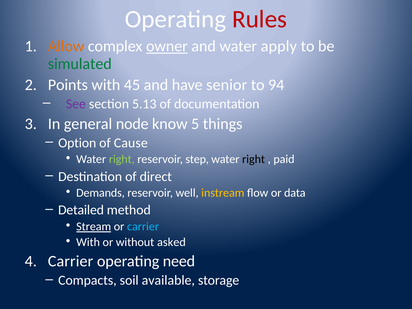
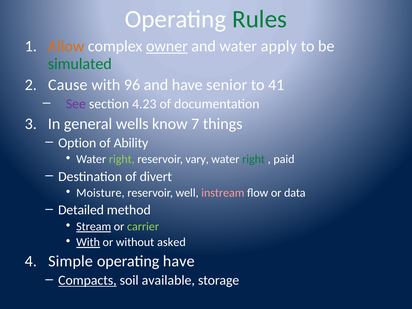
Rules colour: red -> green (260, 19)
Points: Points -> Cause (68, 85)
45: 45 -> 96 (132, 85)
94: 94 -> 41 (276, 85)
5.13: 5.13 -> 4.23 (144, 104)
node: node -> wells (132, 124)
5: 5 -> 7 (195, 124)
Cause: Cause -> Ability (131, 143)
step: step -> vary (197, 159)
right colour: black -> green (254, 159)
direct: direct -> divert (156, 176)
Demands: Demands -> Moisture (100, 193)
instream colour: yellow -> pink (223, 193)
carrier colour: light blue -> light green (143, 227)
With underline: none -> present (88, 242)
Carrier: Carrier -> Simple (71, 261)
operating need: need -> have (179, 261)
Compacts underline: none -> present (87, 280)
